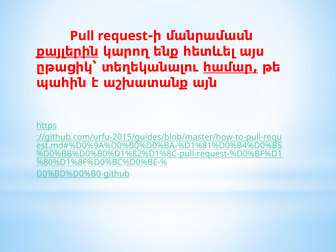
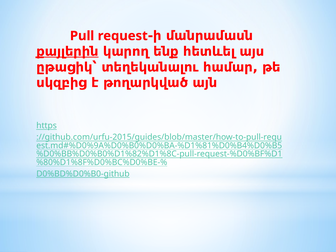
համար underline: present -> none (231, 67)
պահին: պահին -> սկզբից (62, 83)
աշխատանք: աշխատանք -> թողարկված (146, 83)
